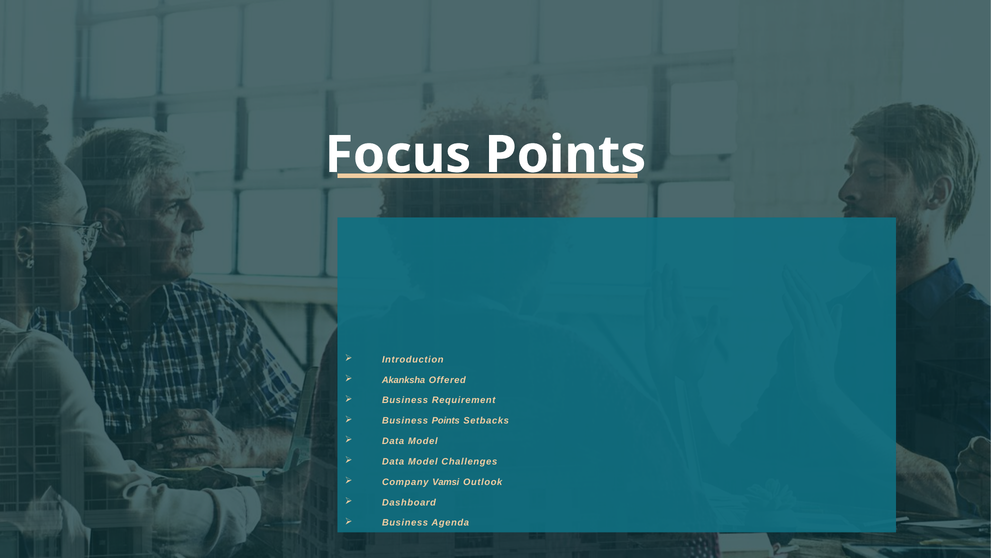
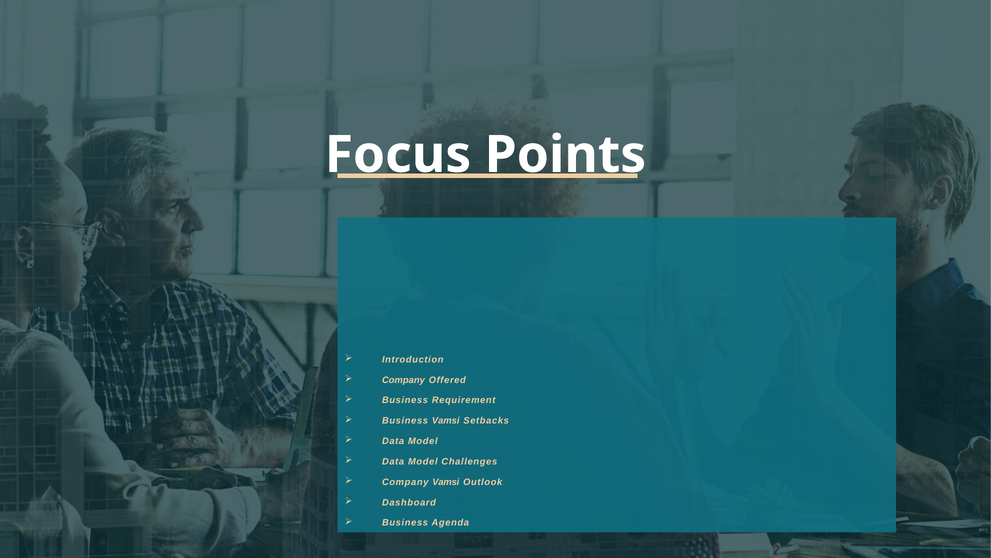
Akanksha: Akanksha -> Company (403, 380)
Business Points: Points -> Vamsi (446, 420)
